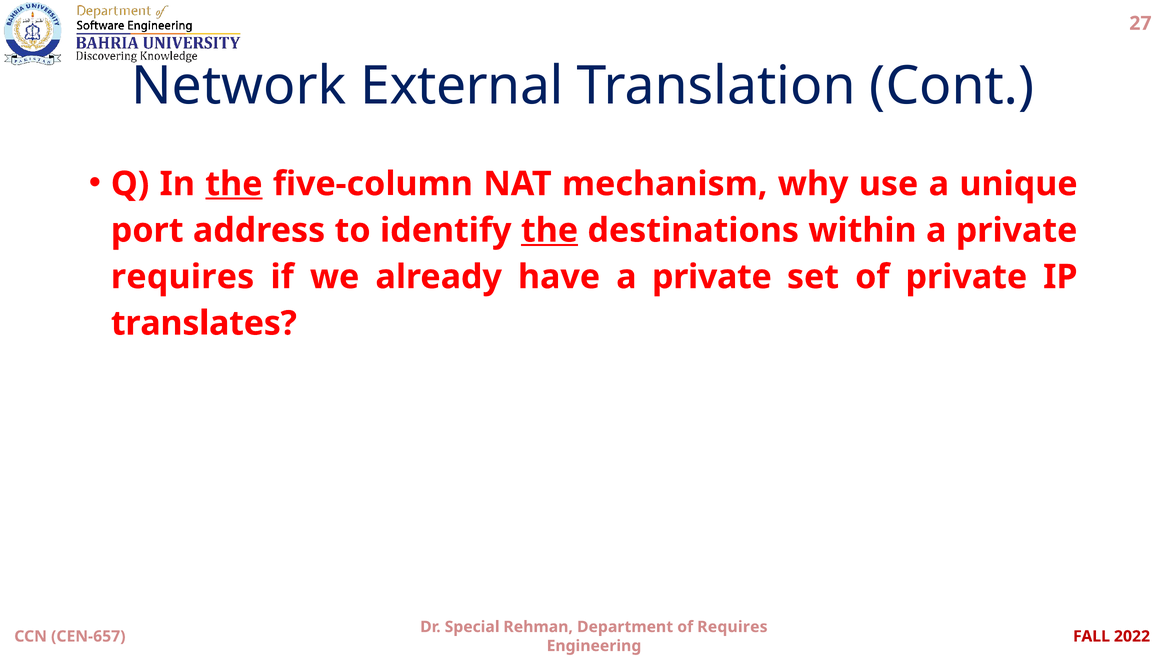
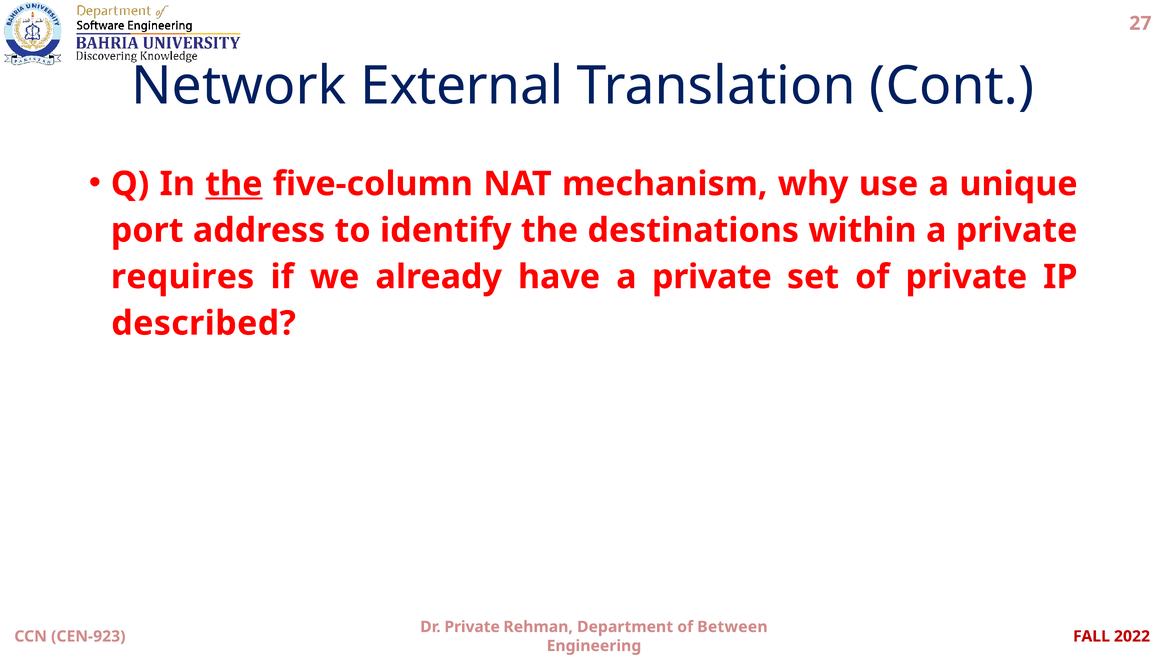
the underline: present -> none (550, 230)
translates: translates -> described (204, 323)
Dr Special: Special -> Private (472, 626)
of Requires: Requires -> Between (732, 626)
CEN-657: CEN-657 -> CEN-923 (88, 636)
